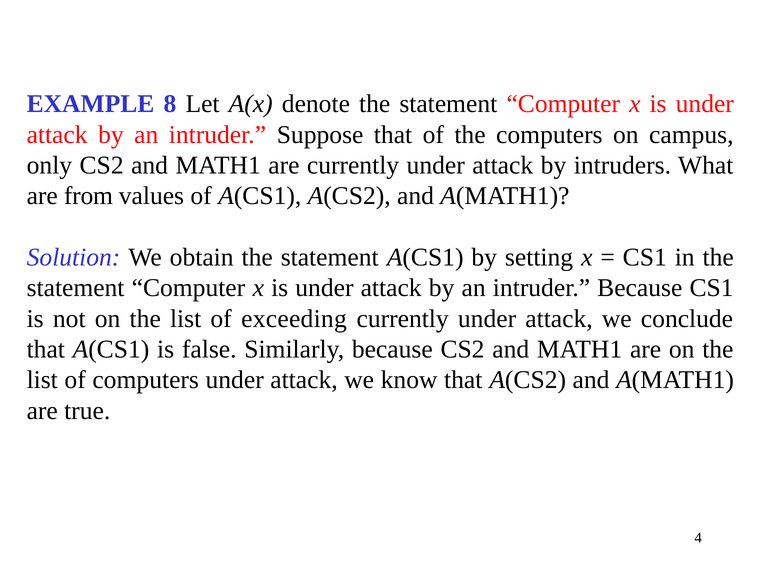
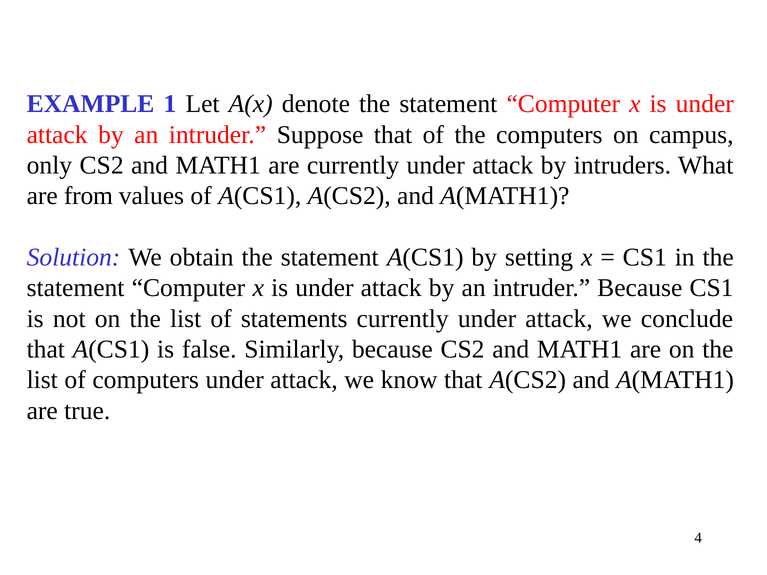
8: 8 -> 1 (170, 104)
exceeding: exceeding -> statements (294, 319)
